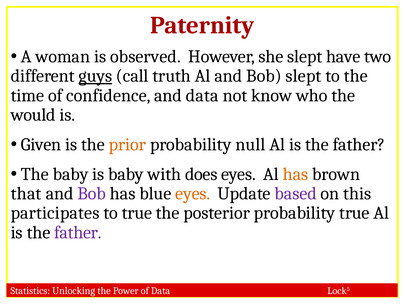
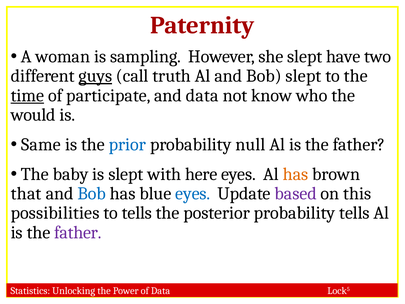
observed: observed -> sampling (146, 56)
time underline: none -> present (27, 95)
confidence: confidence -> participate (108, 95)
Given: Given -> Same (41, 144)
prior colour: orange -> blue (127, 144)
is baby: baby -> slept (126, 174)
does: does -> here (201, 174)
Bob colour: purple -> blue (92, 193)
eyes colour: orange -> blue (193, 193)
participates: participates -> possibilities (55, 213)
to true: true -> tells (137, 213)
probability true: true -> tells (354, 213)
